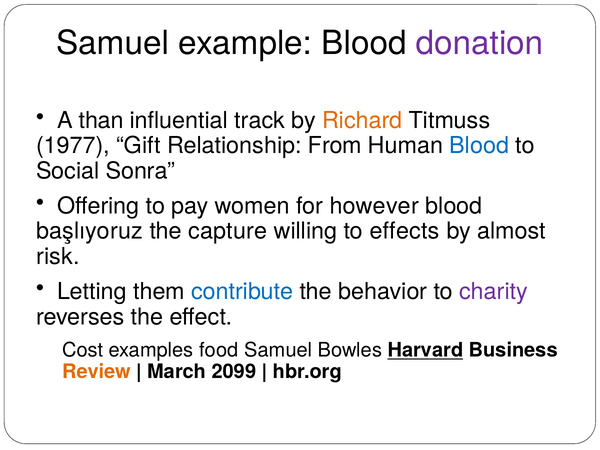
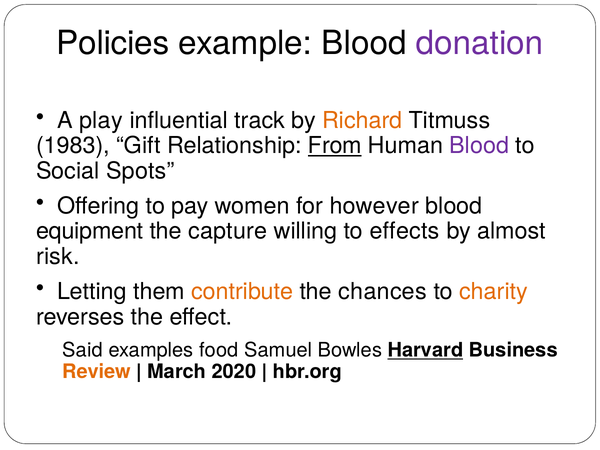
Samuel: Samuel -> Policies (113, 43)
than: than -> play (101, 120)
1977: 1977 -> 1983 (73, 146)
From underline: none -> present (335, 146)
Blood colour: blue -> purple (479, 146)
Sonra: Sonra -> Spots (140, 171)
başlıyoruz: başlıyoruz -> equipment (90, 231)
contribute colour: blue -> orange (242, 292)
behavior: behavior -> chances (383, 292)
charity colour: purple -> orange (494, 292)
Cost: Cost -> Said (83, 350)
2099: 2099 -> 2020 (234, 372)
